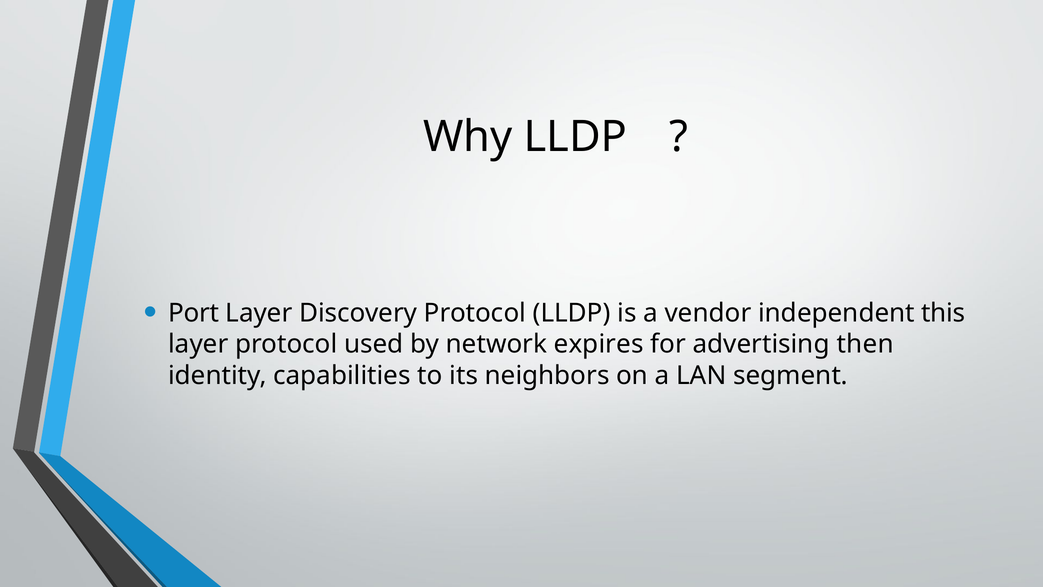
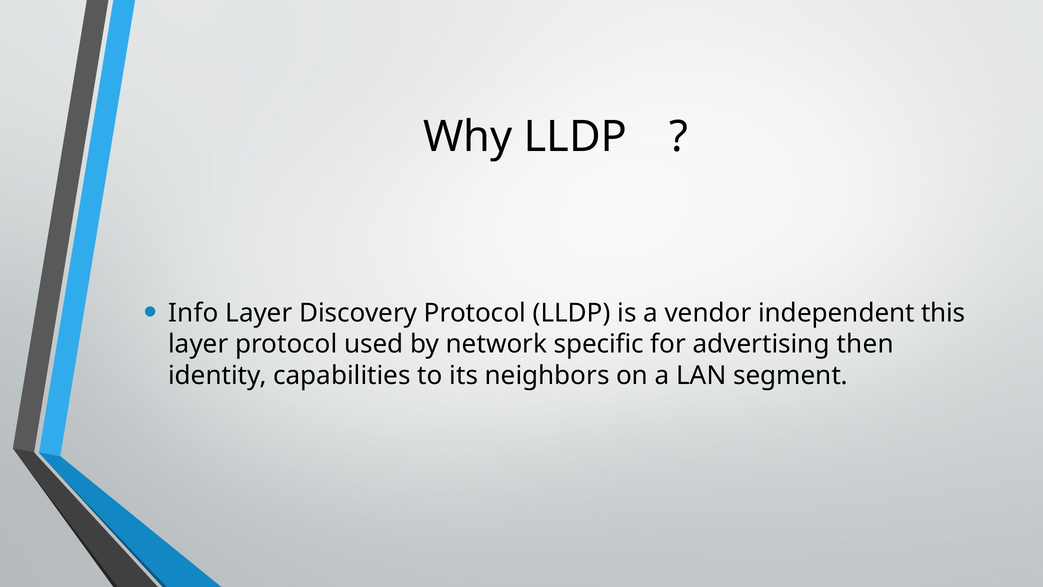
Port: Port -> Info (193, 313)
expires: expires -> specific (599, 344)
